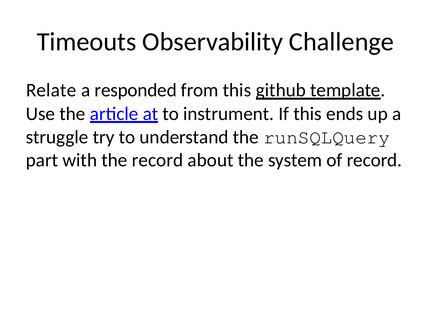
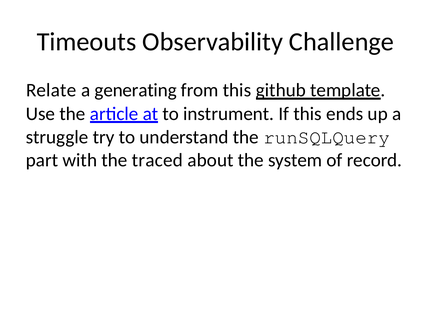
responded: responded -> generating (136, 90)
the record: record -> traced (157, 160)
